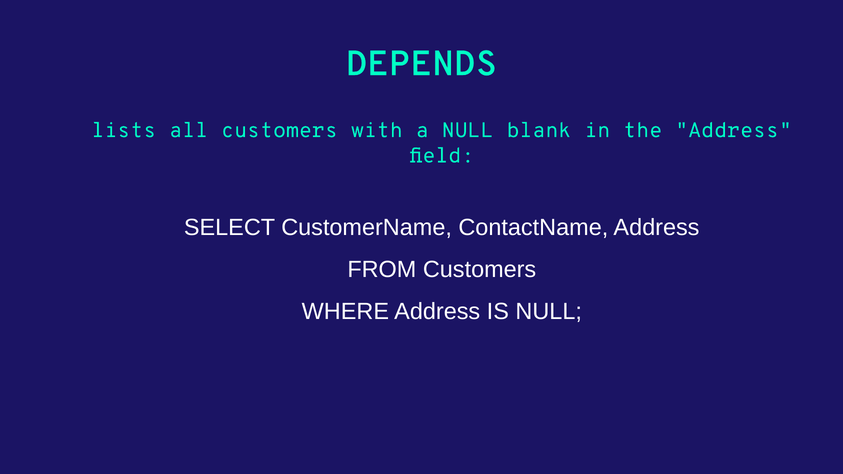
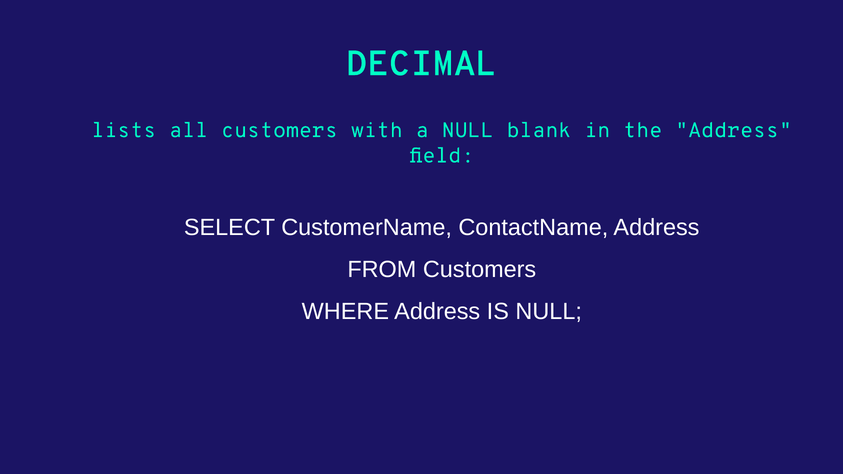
DEPENDS: DEPENDS -> DECIMAL (421, 64)
